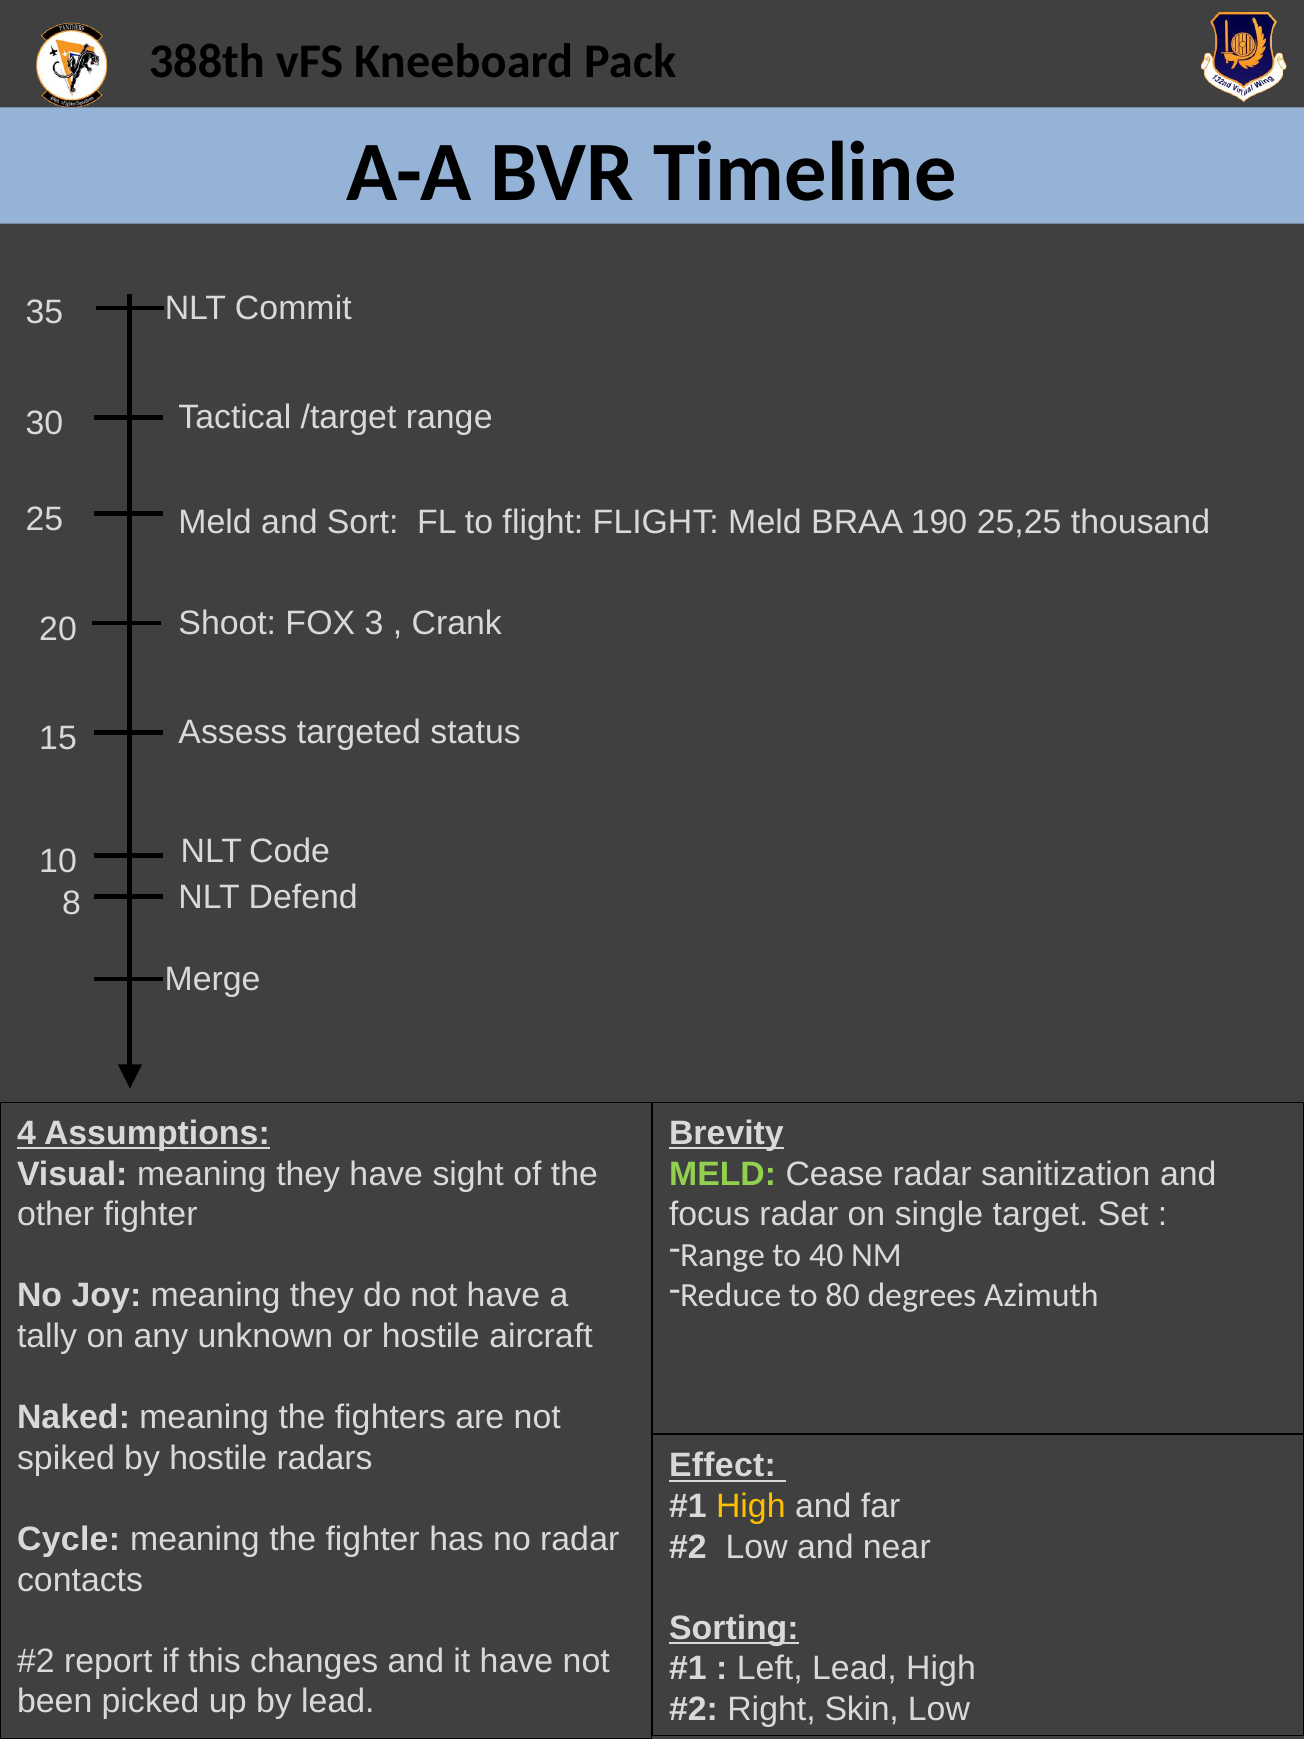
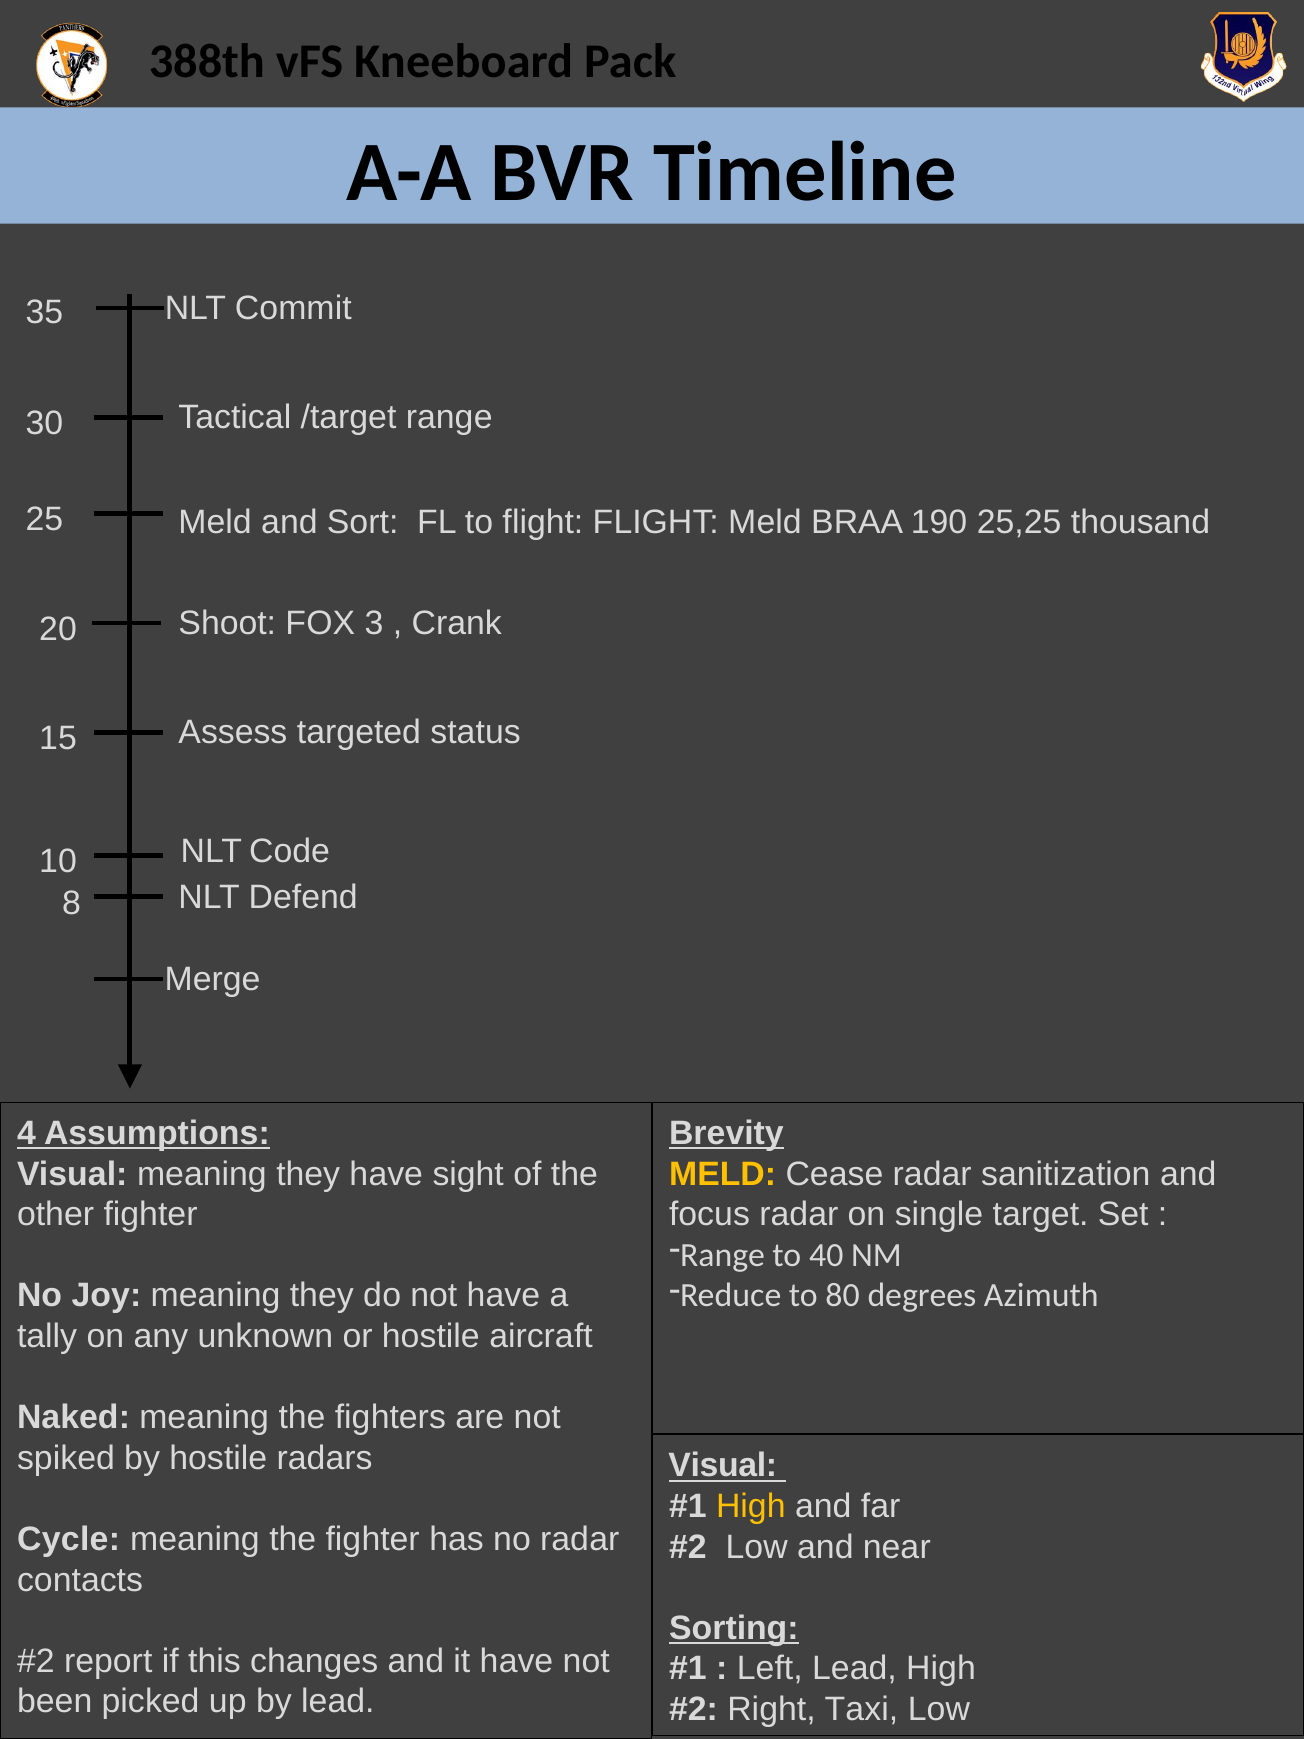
MELD colour: light green -> yellow (723, 1174)
Effect: Effect -> Visual (723, 1466)
Skin: Skin -> Taxi (861, 1709)
